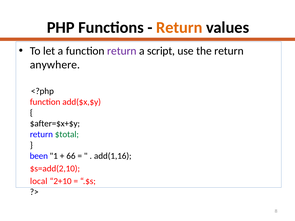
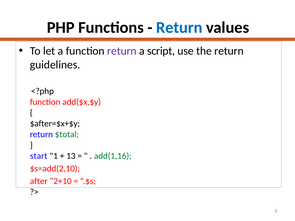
Return colour: orange -> blue (179, 28)
anywhere: anywhere -> guidelines (55, 65)
been: been -> start (39, 156)
66: 66 -> 13 (71, 156)
add(1,16 colour: black -> green (113, 156)
local: local -> after (39, 181)
